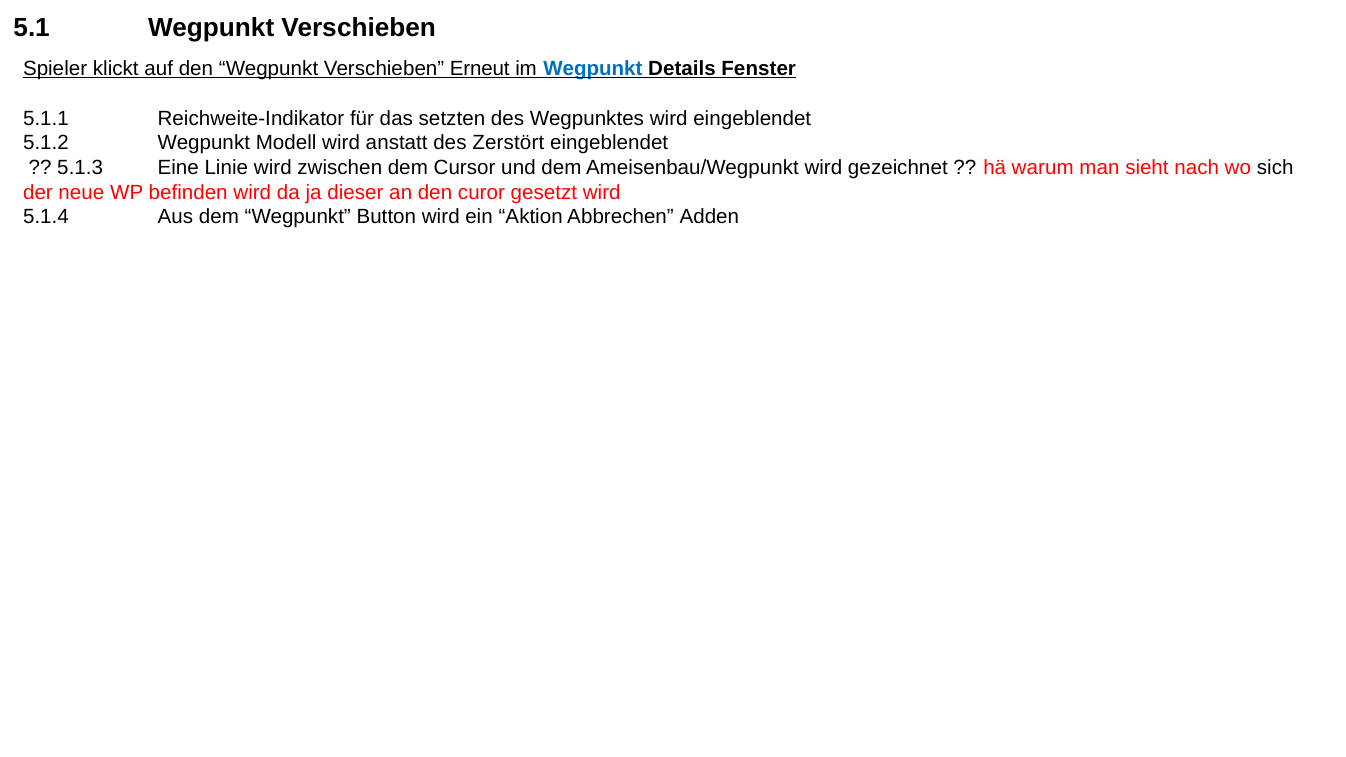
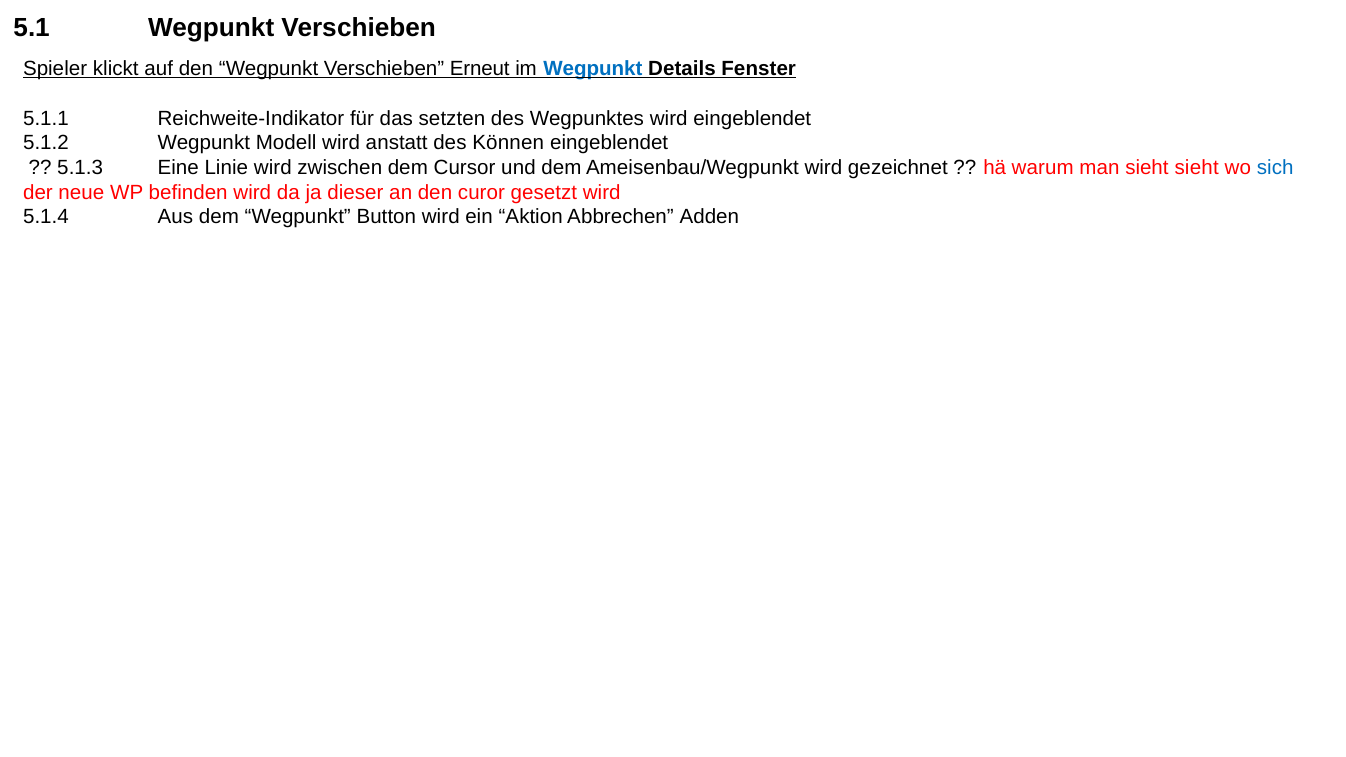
Zerstört: Zerstört -> Können (508, 143)
sieht nach: nach -> sieht (1197, 168)
sich colour: black -> blue (1275, 168)
